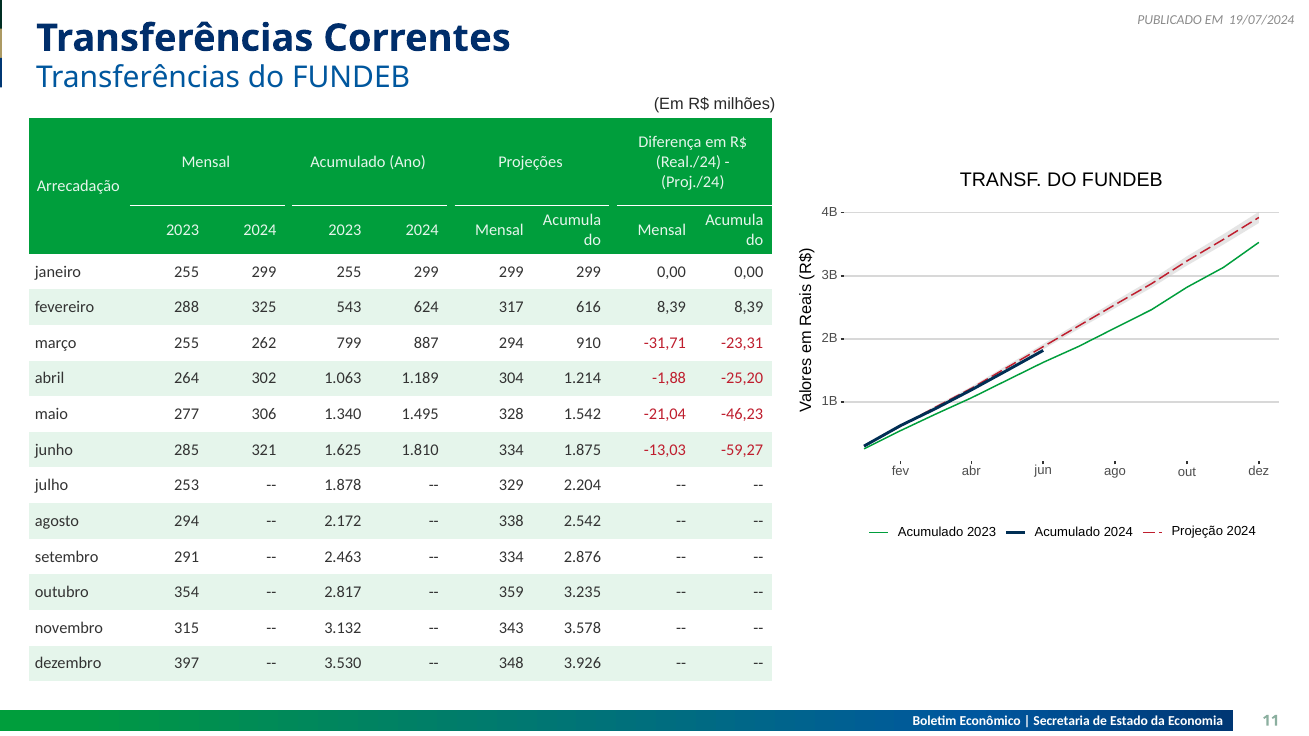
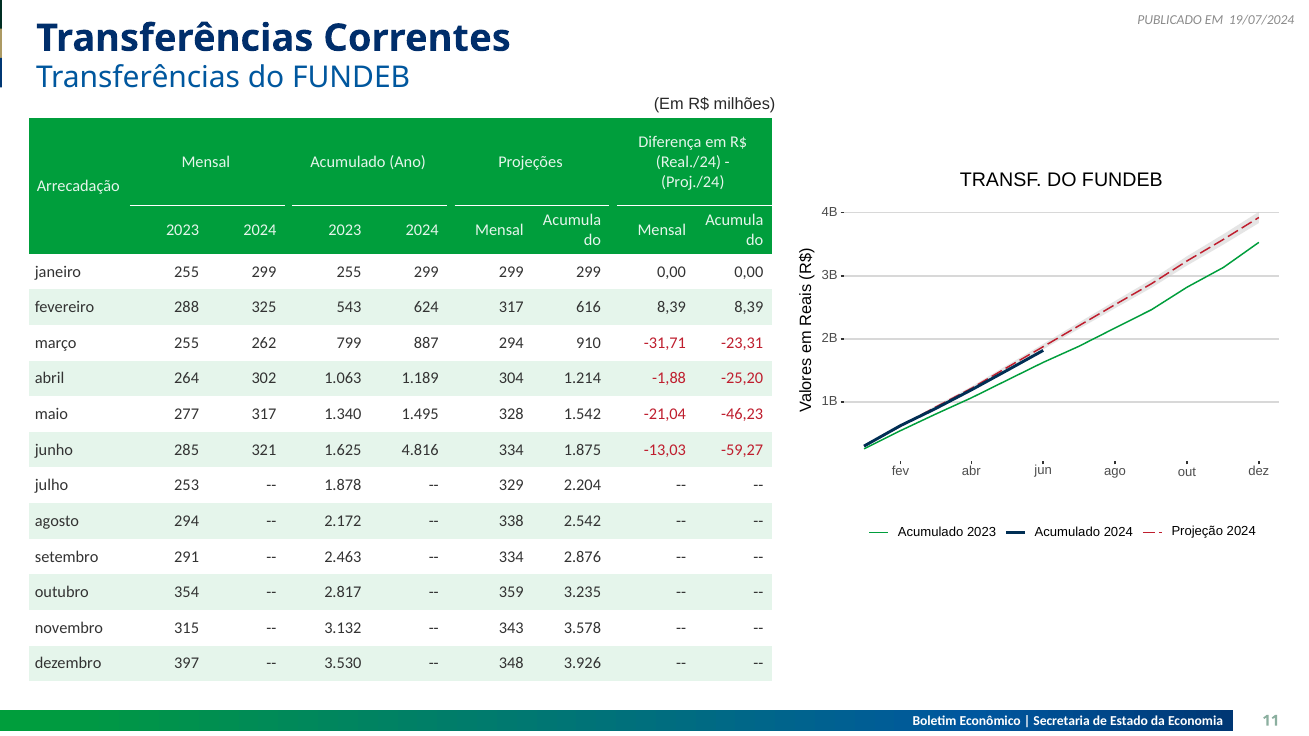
277 306: 306 -> 317 (264, 414)
1.810: 1.810 -> 4.816 (420, 450)
